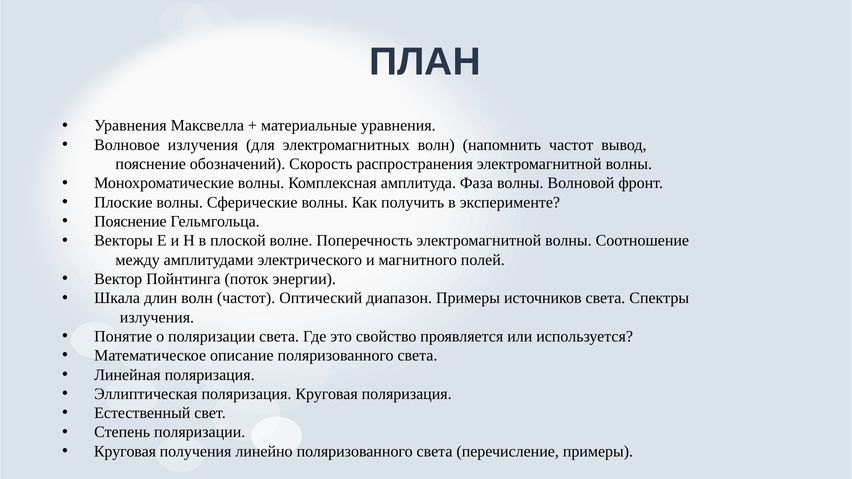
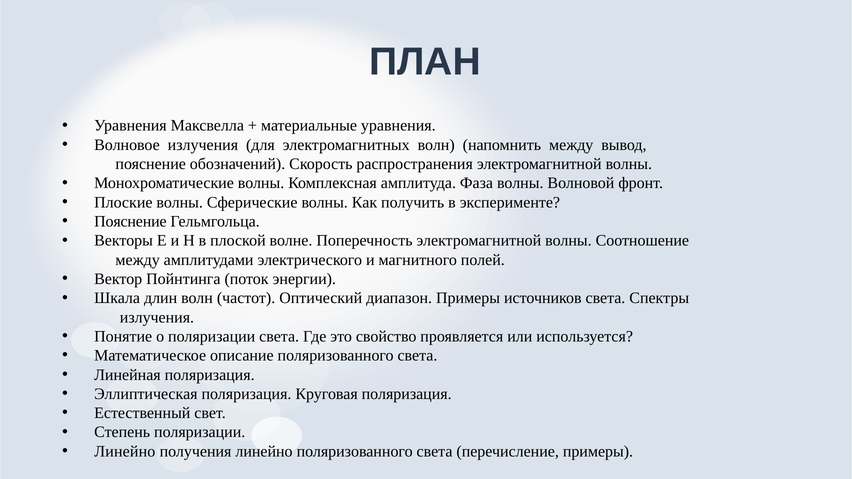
напомнить частот: частот -> между (571, 145)
Круговая: Круговая -> Линейно (125, 452)
